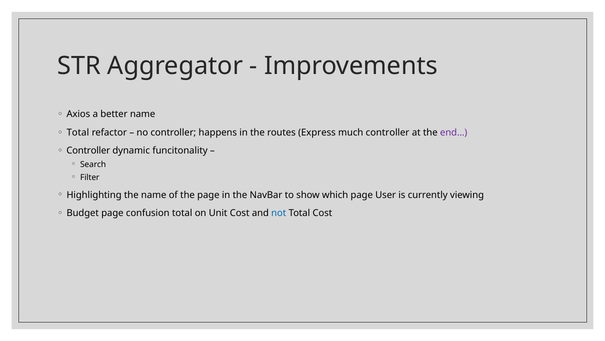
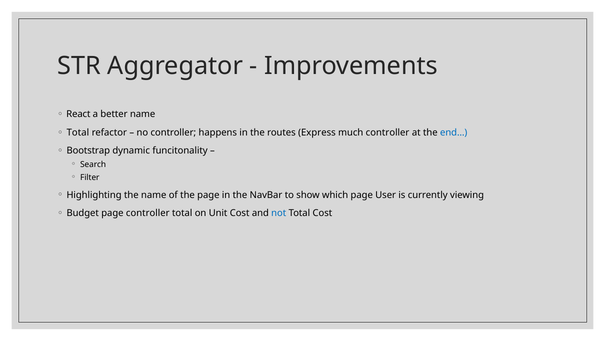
Axios: Axios -> React (78, 114)
end… colour: purple -> blue (454, 132)
Controller: Controller -> Bootstrap (88, 150)
page confusion: confusion -> controller (148, 213)
